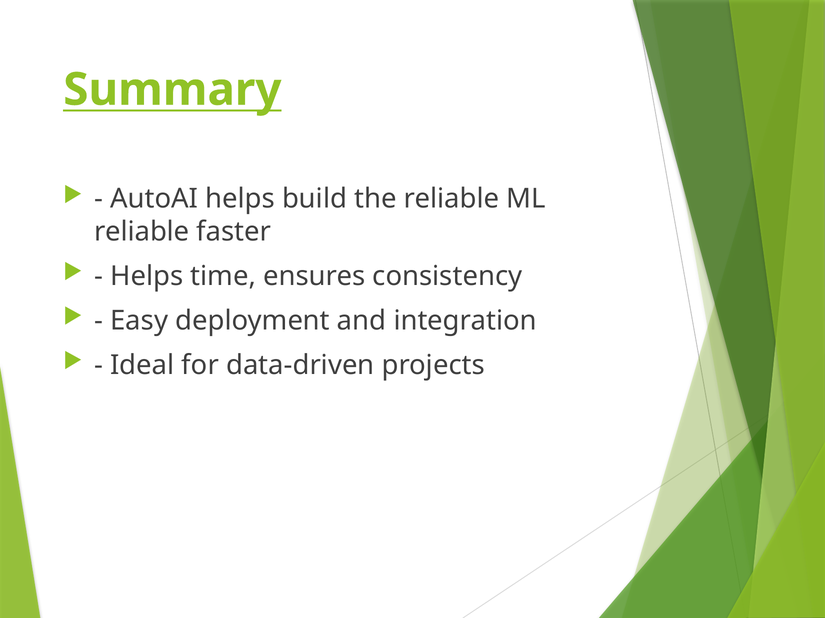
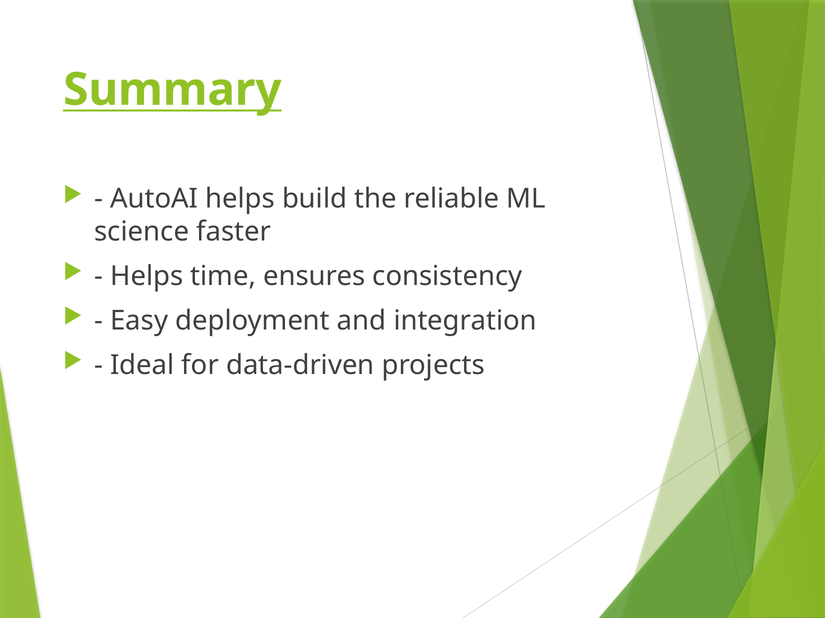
reliable: reliable -> science (142, 232)
